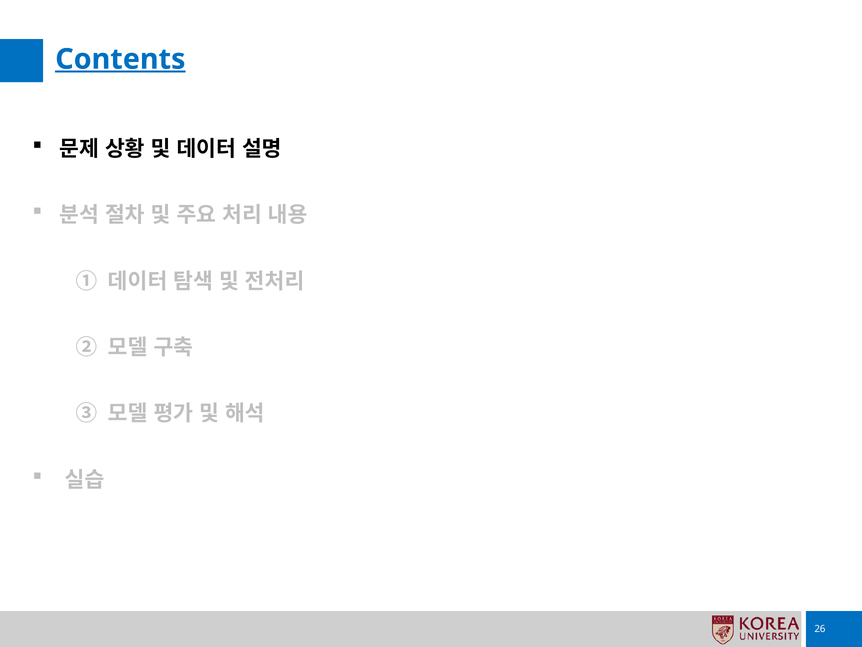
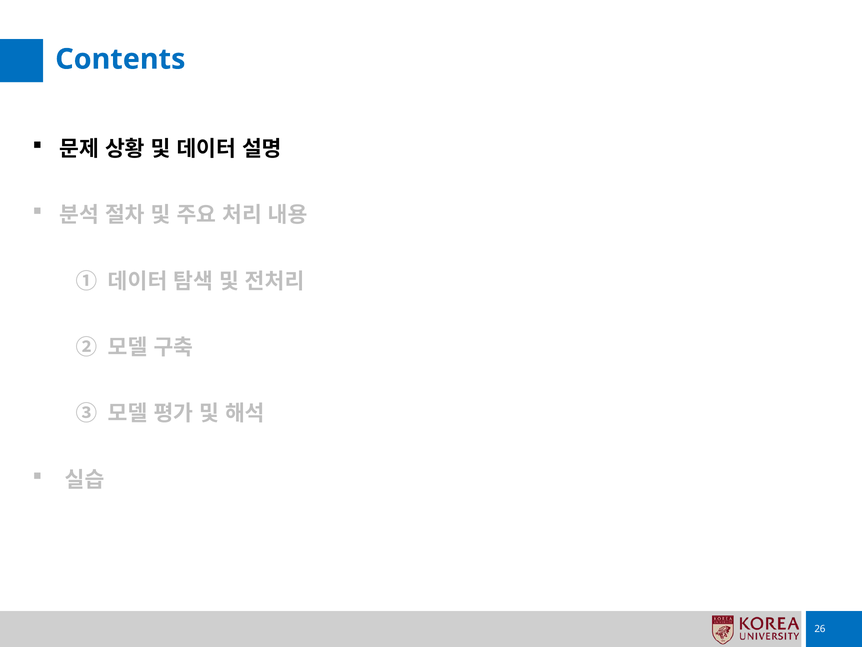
Contents underline: present -> none (120, 59)
